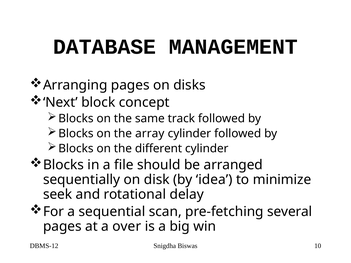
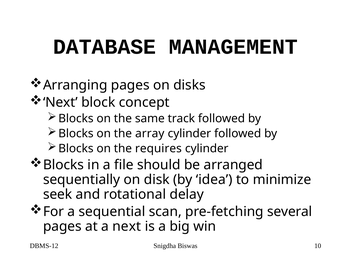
different: different -> requires (158, 149)
a over: over -> next (127, 227)
